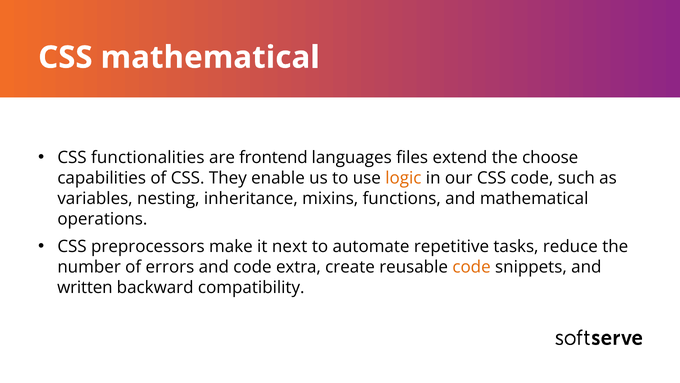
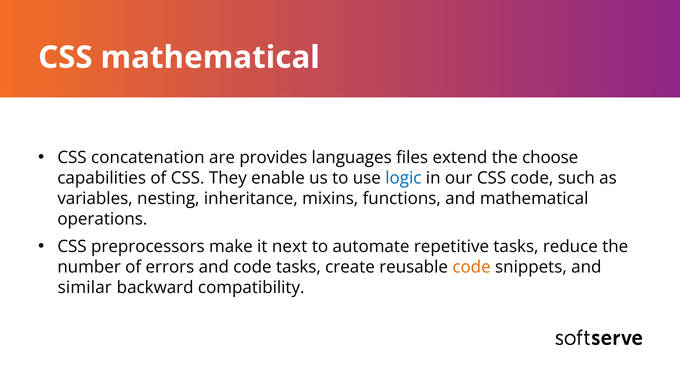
functionalities: functionalities -> concatenation (148, 158)
frontend: frontend -> provides (273, 158)
logic colour: orange -> blue (403, 178)
code extra: extra -> tasks (298, 267)
written: written -> similar (85, 287)
